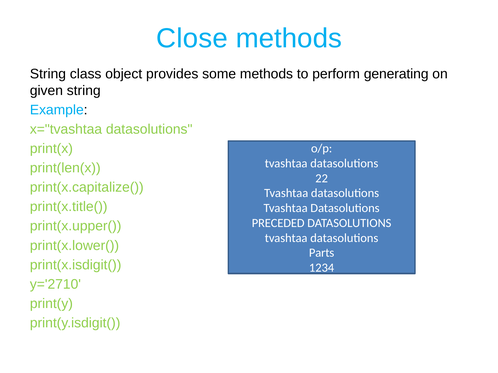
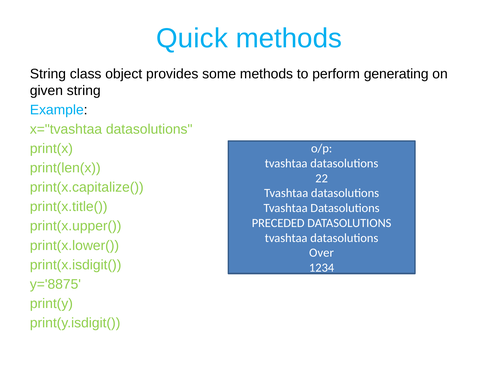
Close: Close -> Quick (192, 38)
Parts: Parts -> Over (322, 253)
y='2710: y='2710 -> y='8875 (55, 285)
